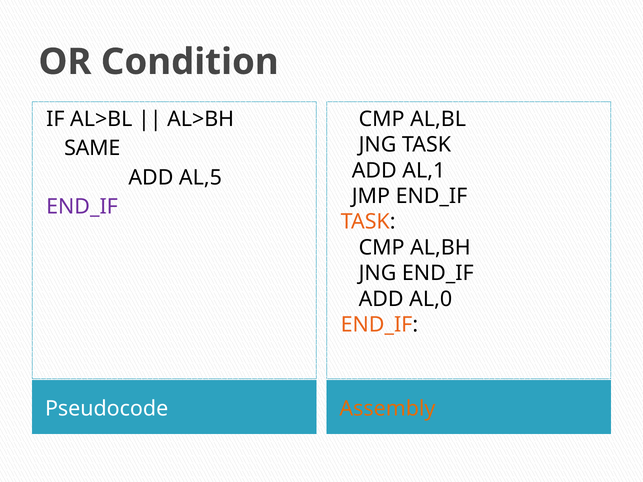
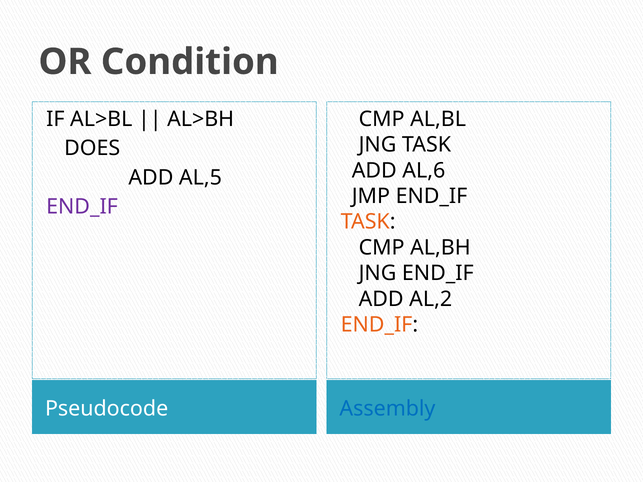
SAME: SAME -> DOES (92, 148)
AL,1: AL,1 -> AL,6 (424, 171)
AL,0: AL,0 -> AL,2 (431, 299)
Assembly colour: orange -> blue (387, 409)
